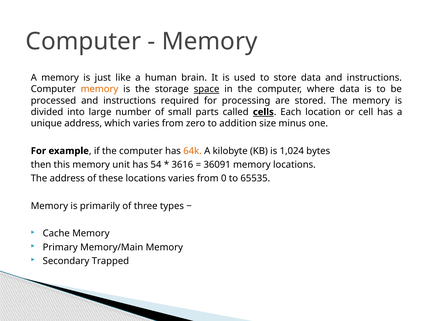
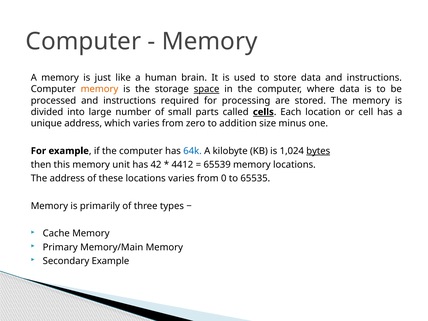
64k colour: orange -> blue (193, 151)
bytes underline: none -> present (318, 151)
54: 54 -> 42 (156, 165)
3616: 3616 -> 4412 (182, 165)
36091: 36091 -> 65539 (217, 165)
Secondary Trapped: Trapped -> Example (110, 261)
